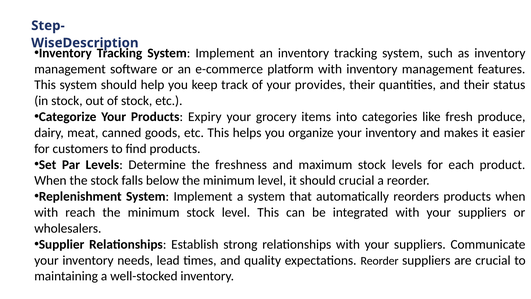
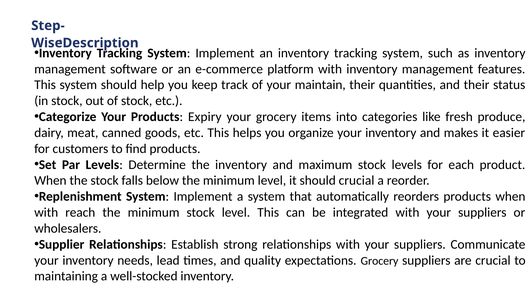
provides: provides -> maintain (320, 85)
the freshness: freshness -> inventory (241, 164)
expectations Reorder: Reorder -> Grocery (380, 261)
